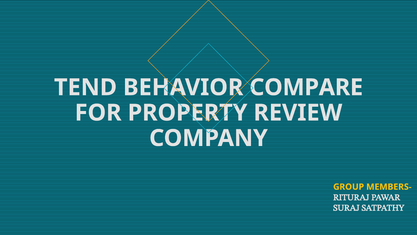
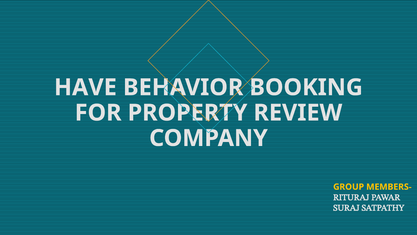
TEND: TEND -> HAVE (85, 87)
COMPARE: COMPARE -> BOOKING (306, 87)
